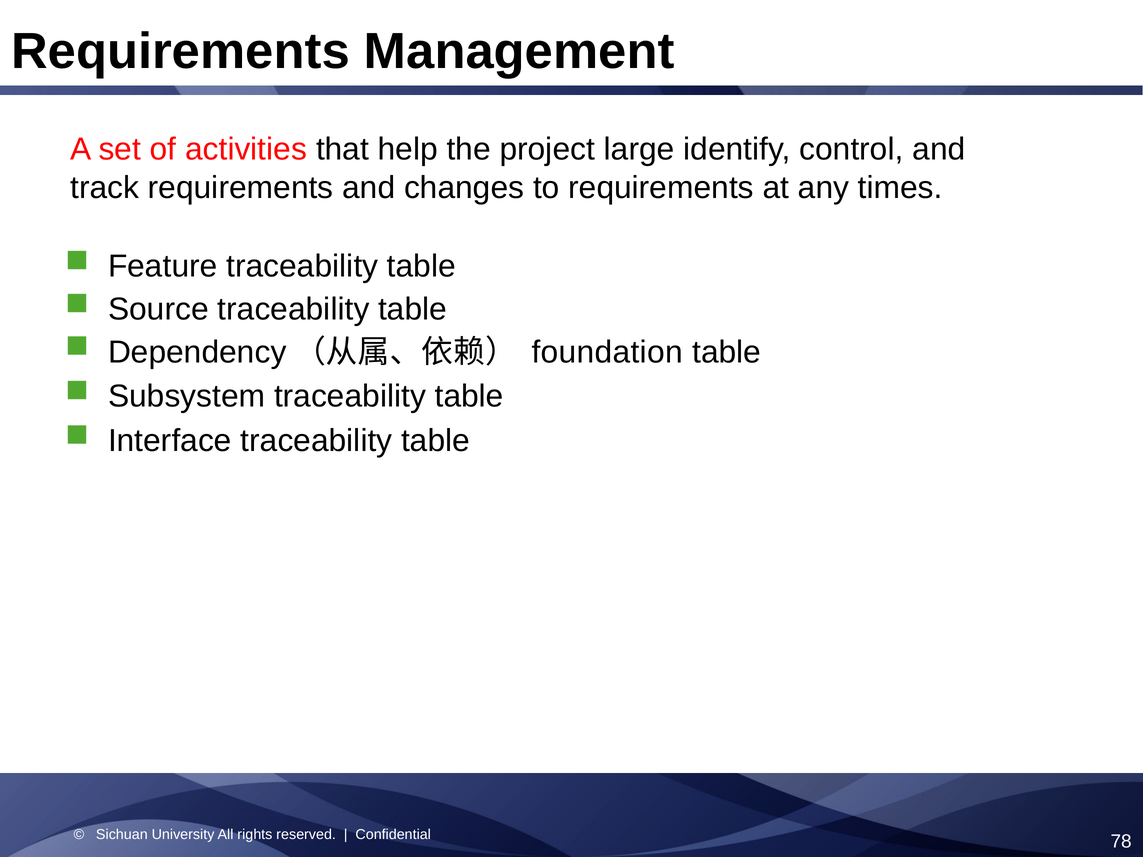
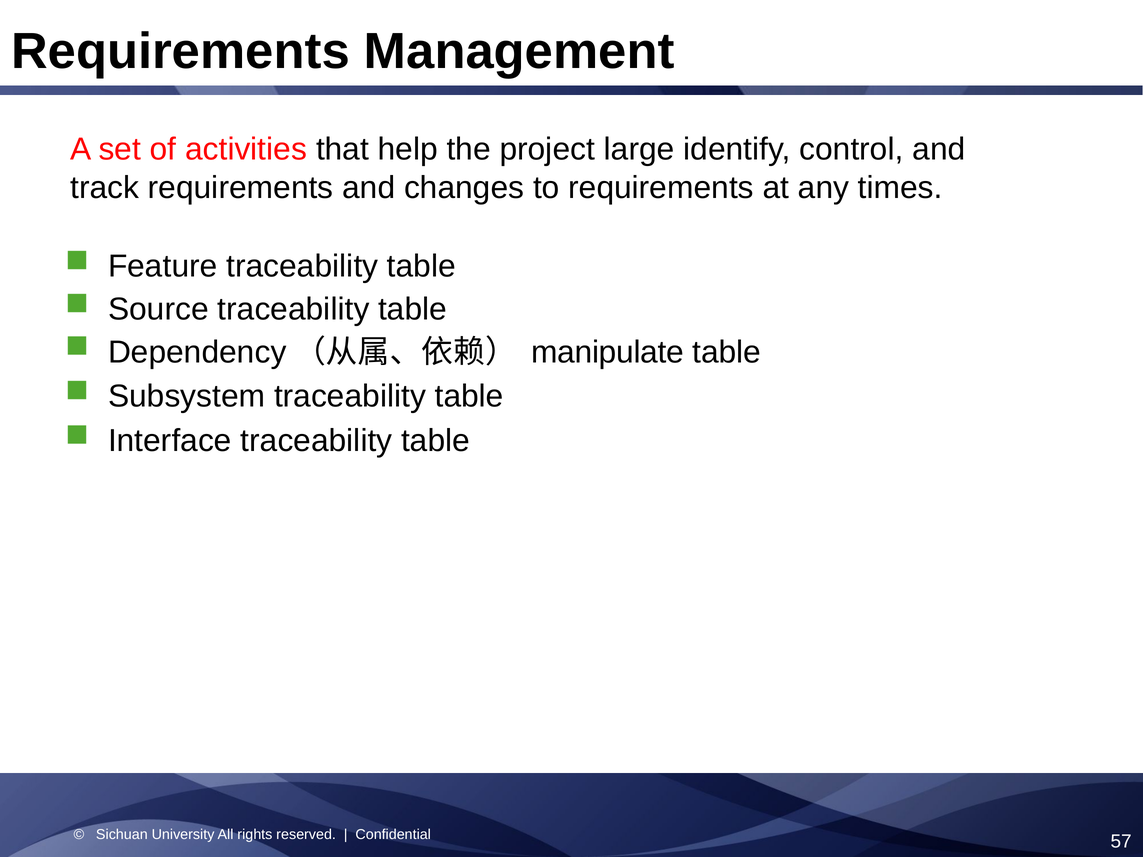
foundation: foundation -> manipulate (608, 352)
78: 78 -> 57 (1121, 842)
